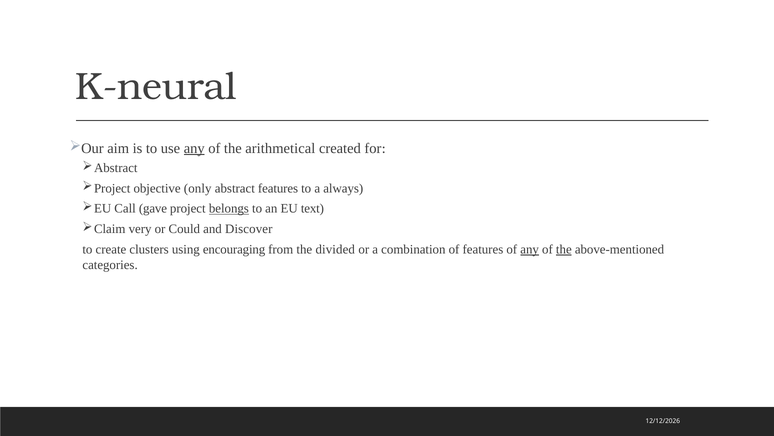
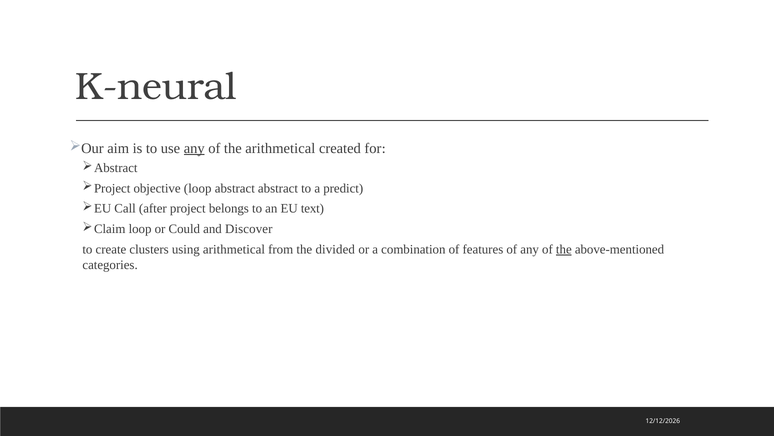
objective only: only -> loop (198, 188)
abstract features: features -> abstract (278, 188)
always: always -> predict (343, 188)
gave: gave -> after (153, 208)
belongs underline: present -> none (229, 208)
very: very -> loop (140, 229)
using encouraging: encouraging -> arithmetical (234, 249)
any underline: present -> none (530, 249)
